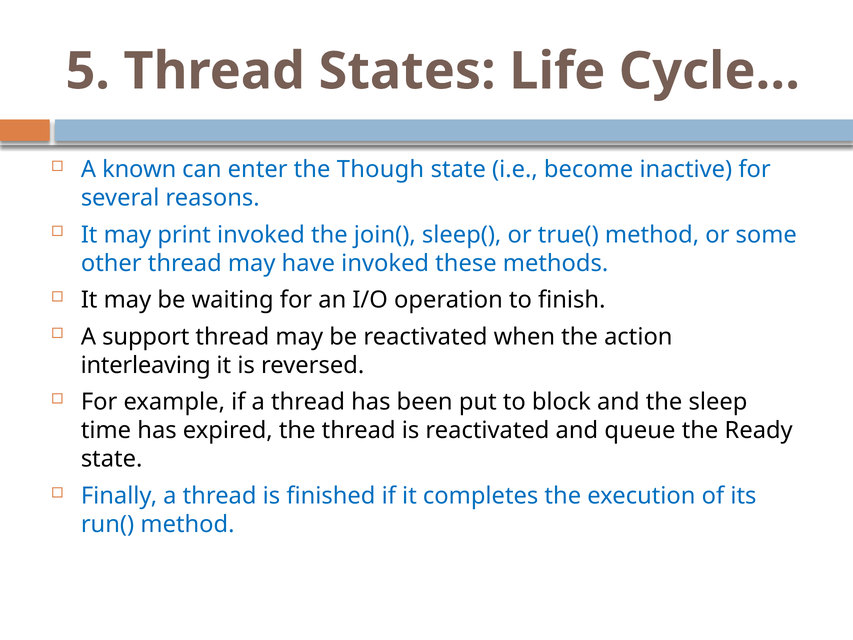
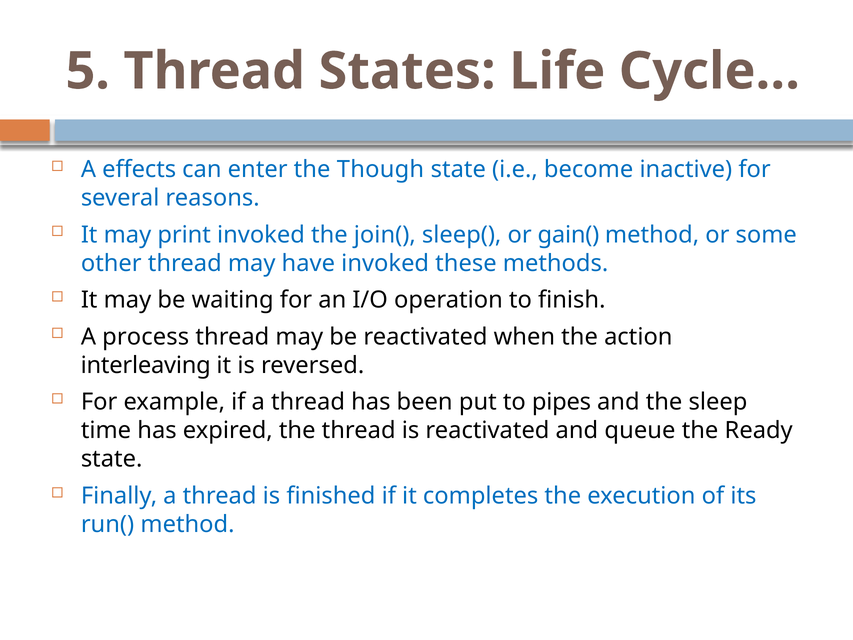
known: known -> effects (139, 169)
true(: true( -> gain( (568, 235)
support: support -> process (146, 337)
block: block -> pipes (562, 402)
